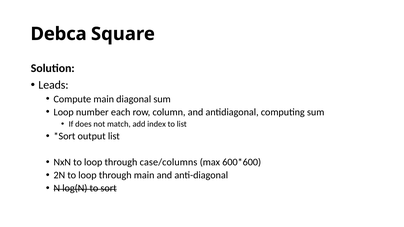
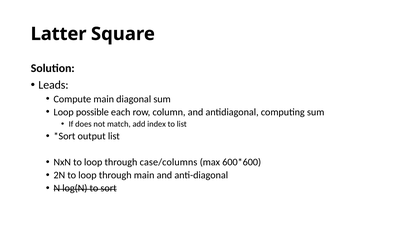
Debca: Debca -> Latter (59, 34)
number: number -> possible (92, 112)
